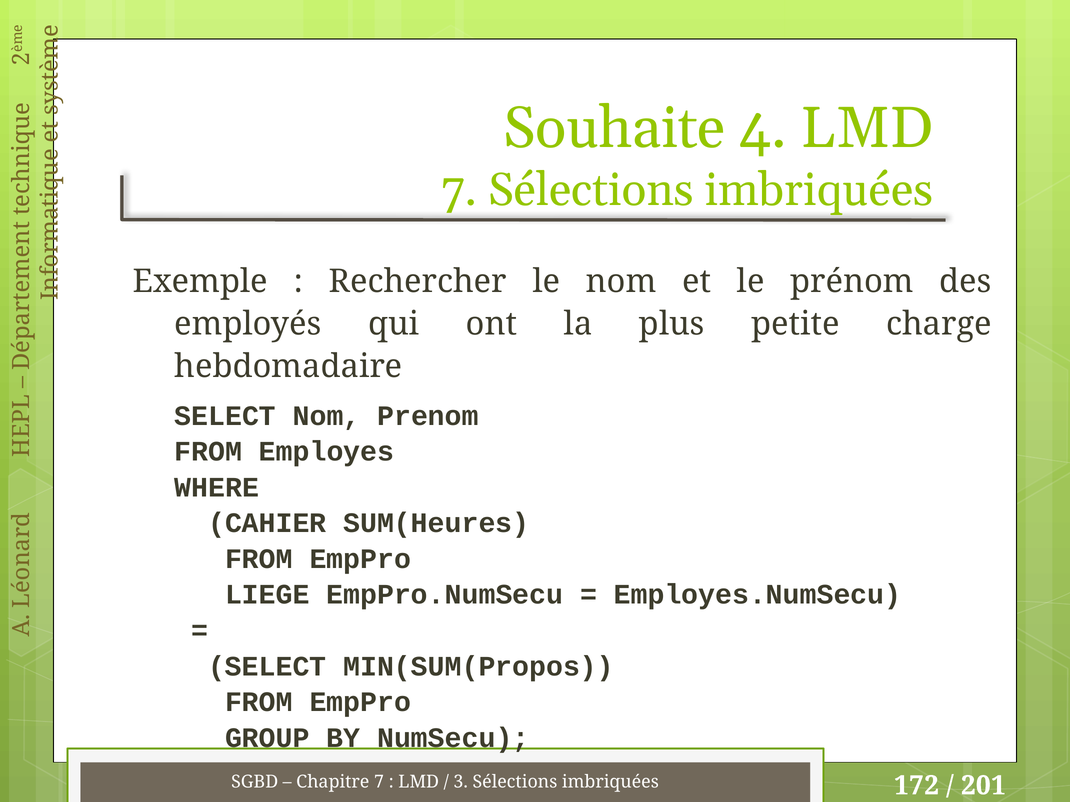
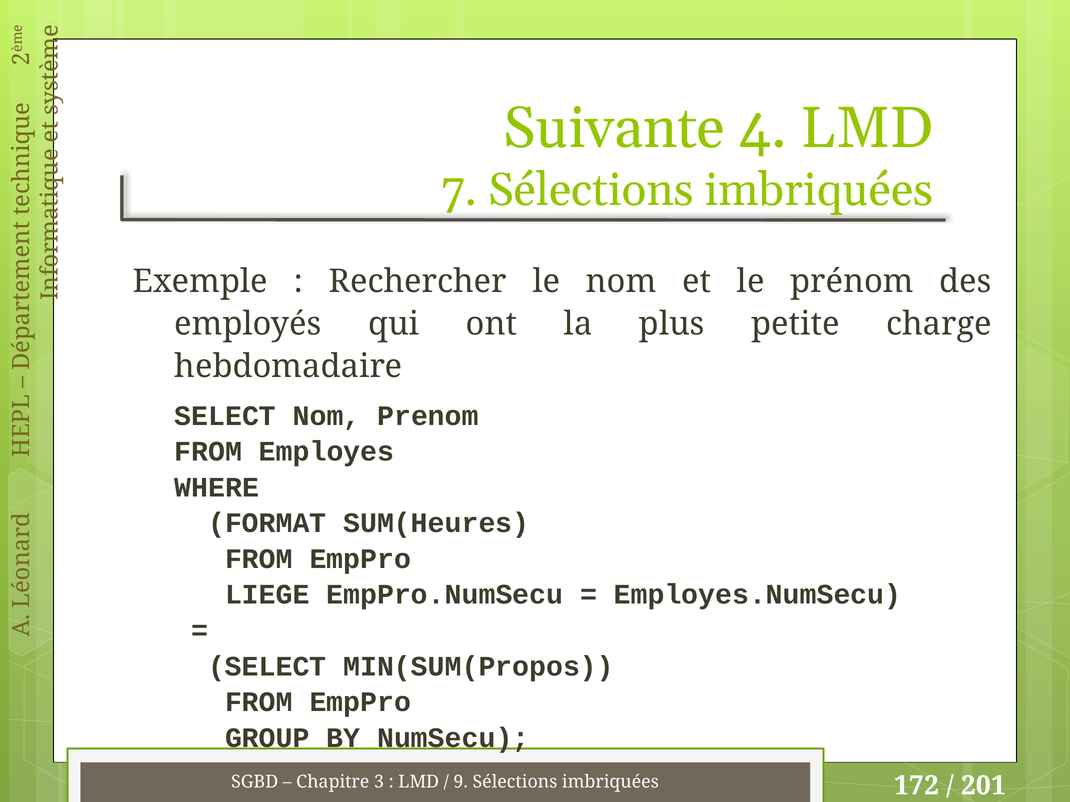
Souhaite: Souhaite -> Suivante (614, 128)
CAHIER: CAHIER -> FORMAT (267, 523)
Chapitre 7: 7 -> 3 (379, 782)
3: 3 -> 9 (461, 782)
